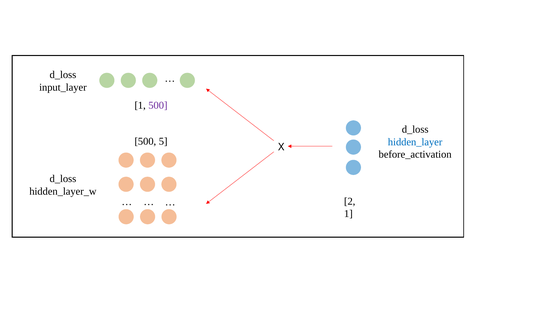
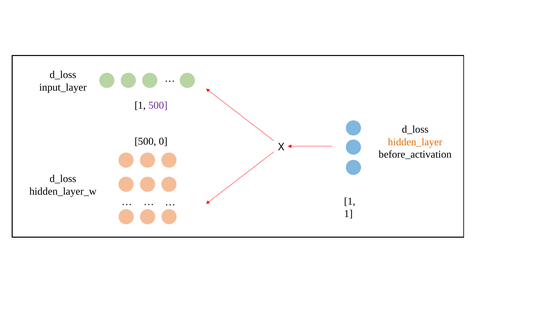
5: 5 -> 0 (163, 141)
hidden_layer colour: blue -> orange (415, 142)
2: 2 -> 1 (350, 201)
